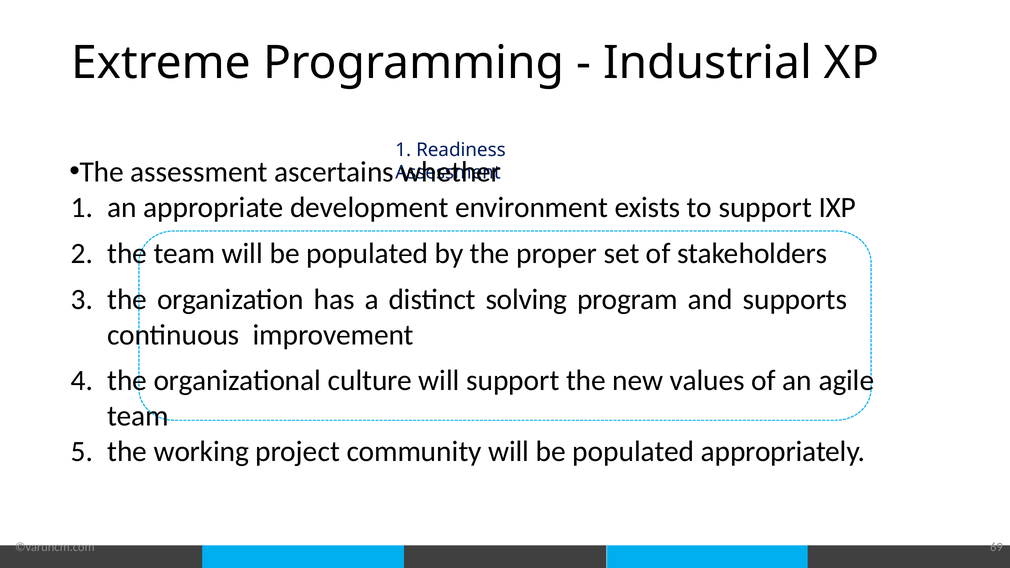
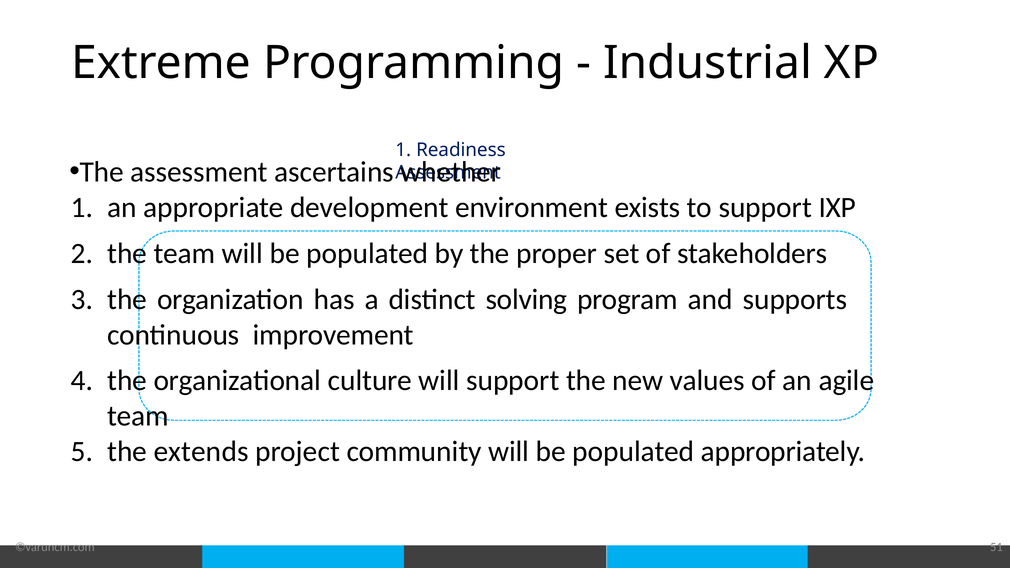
working: working -> extends (201, 452)
69: 69 -> 51 (996, 547)
